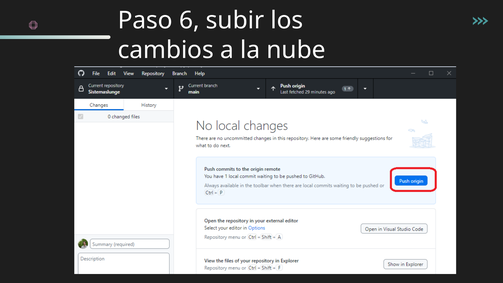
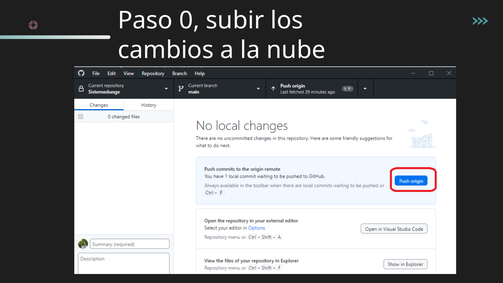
6: 6 -> 0 (189, 21)
